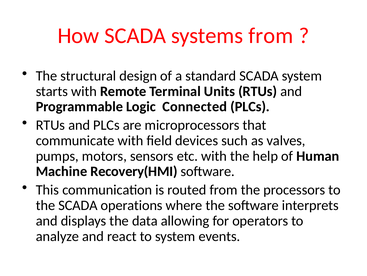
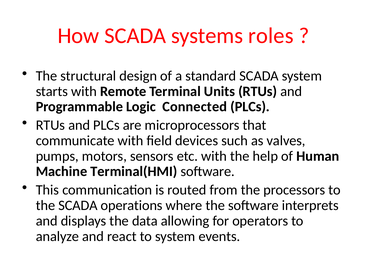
systems from: from -> roles (271, 36)
Recovery(HMI: Recovery(HMI -> Terminal(HMI (134, 171)
